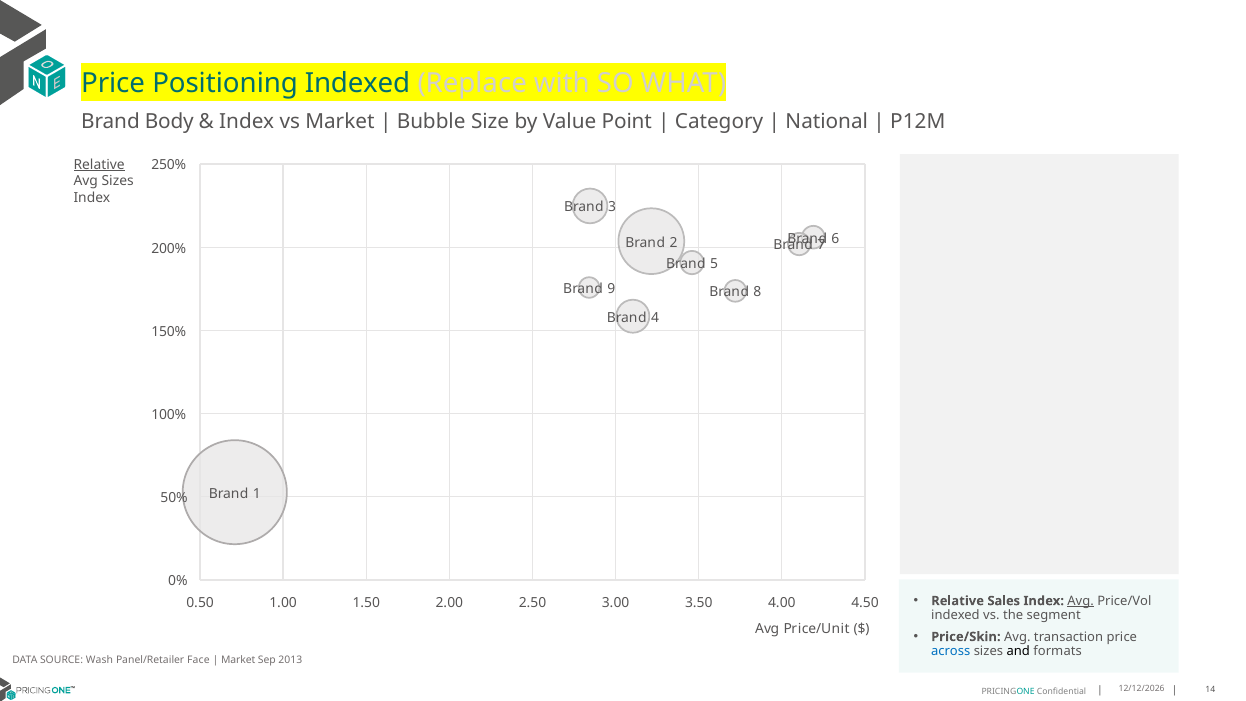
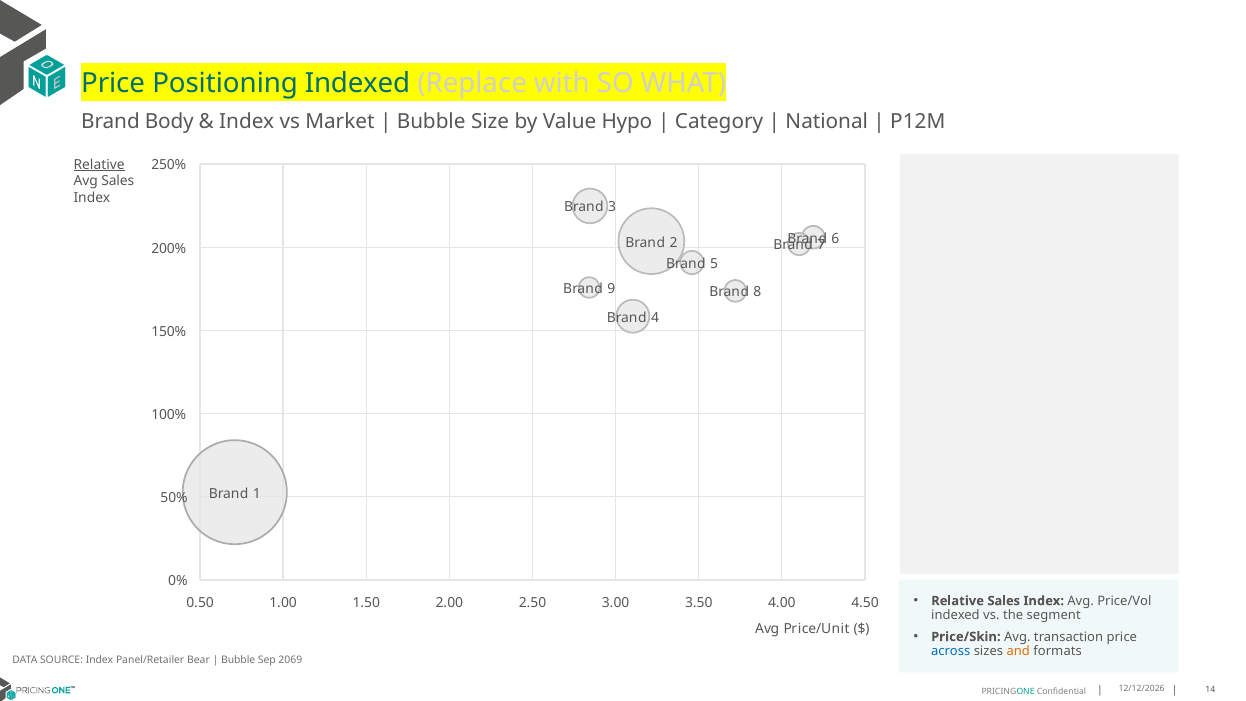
Point: Point -> Hypo (627, 121)
Avg Sizes: Sizes -> Sales (118, 181)
Avg underline: present -> none (1081, 601)
and colour: black -> orange (1018, 651)
SOURCE Wash: Wash -> Index (100, 660)
Face: Face -> Bear (198, 660)
Market: Market -> Bubble (238, 660)
2013: 2013 -> 2069 (290, 660)
